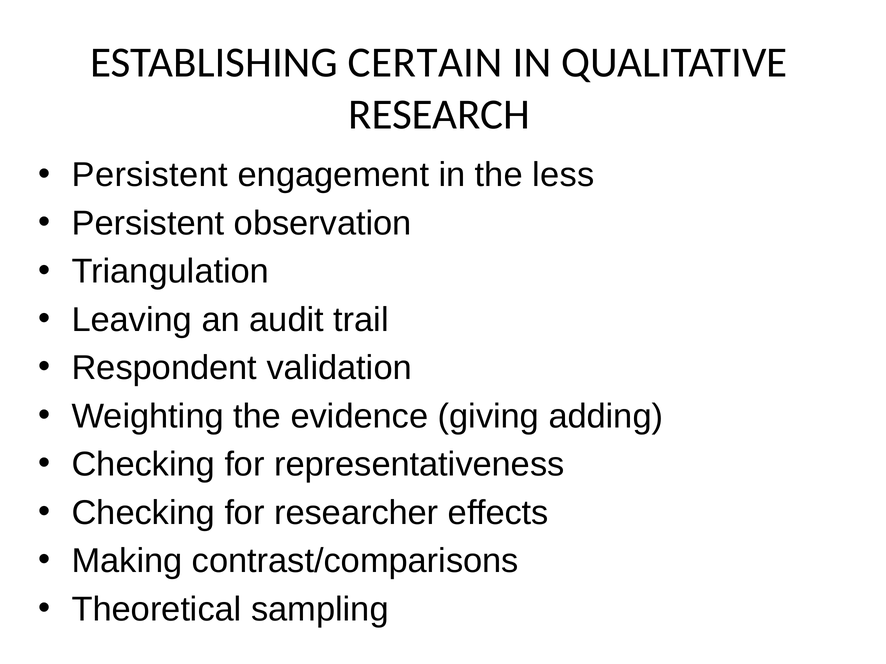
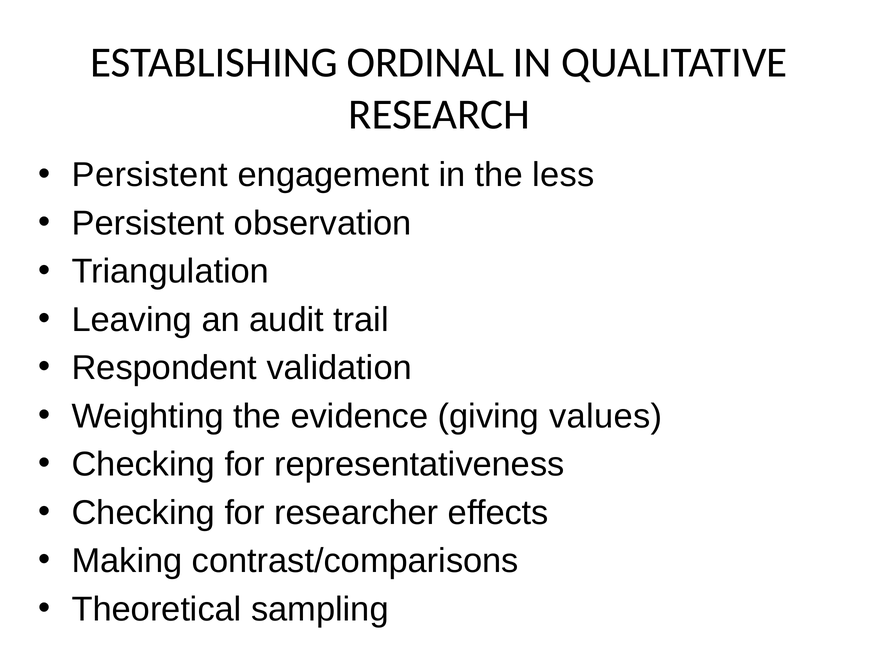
CERTAIN: CERTAIN -> ORDINAL (426, 63)
adding: adding -> values (606, 417)
